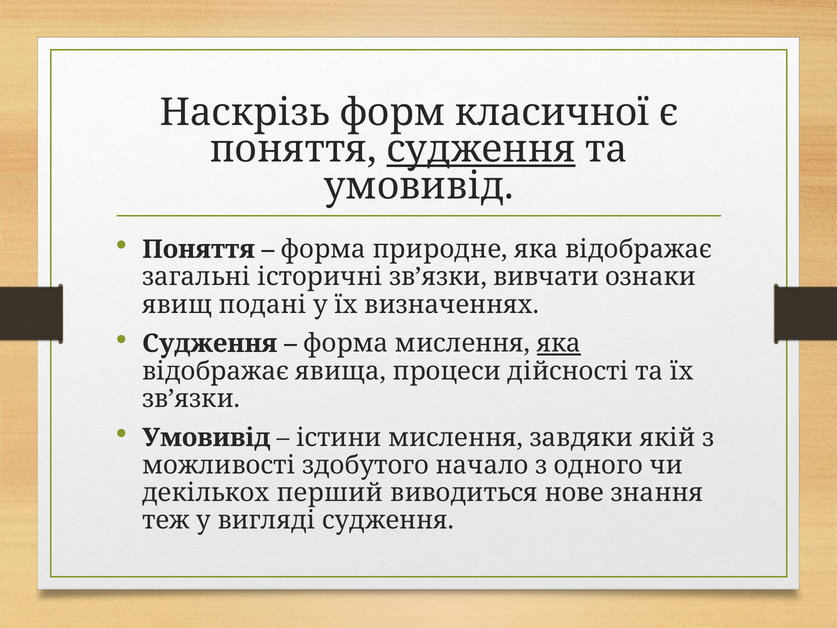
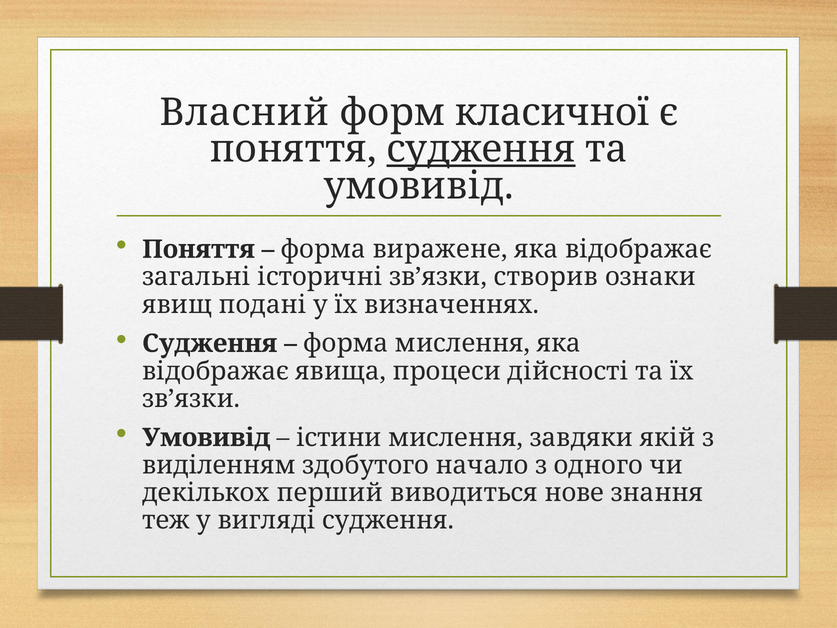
Наскрізь: Наскрізь -> Власний (244, 112)
природне: природне -> виражене (440, 249)
вивчати: вивчати -> створив (546, 277)
яка underline: present -> none (559, 343)
можливості: можливості -> виділенням (219, 465)
